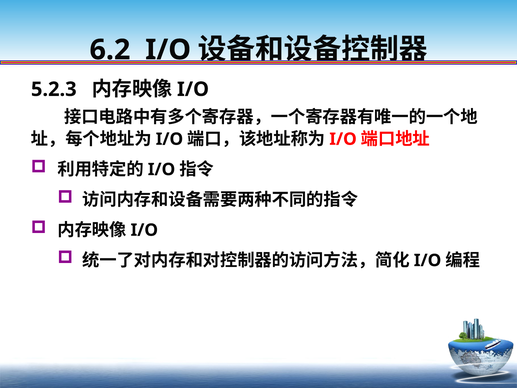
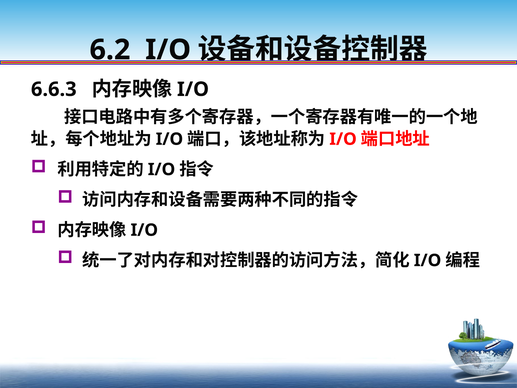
5.2.3: 5.2.3 -> 6.6.3 (54, 89)
